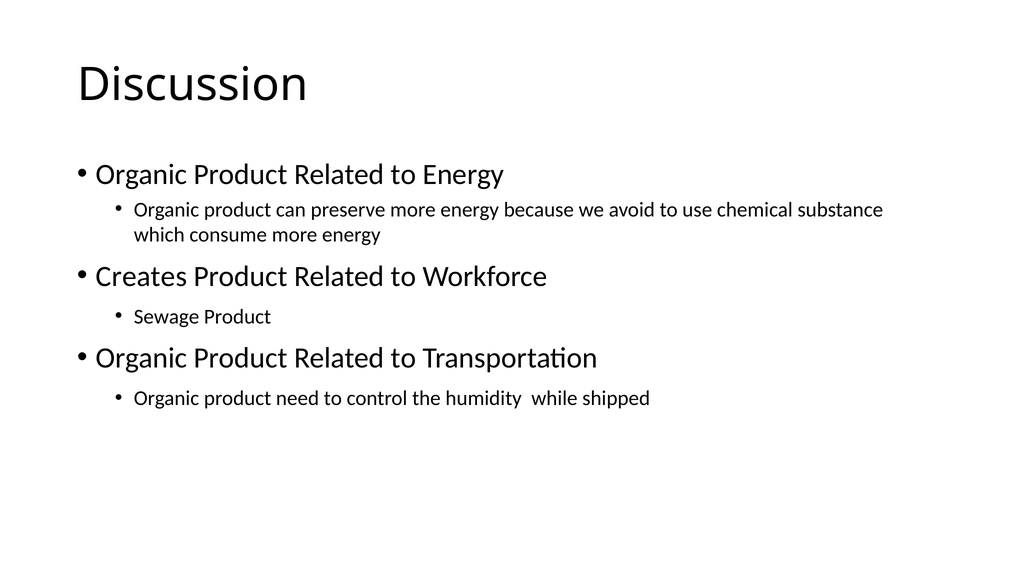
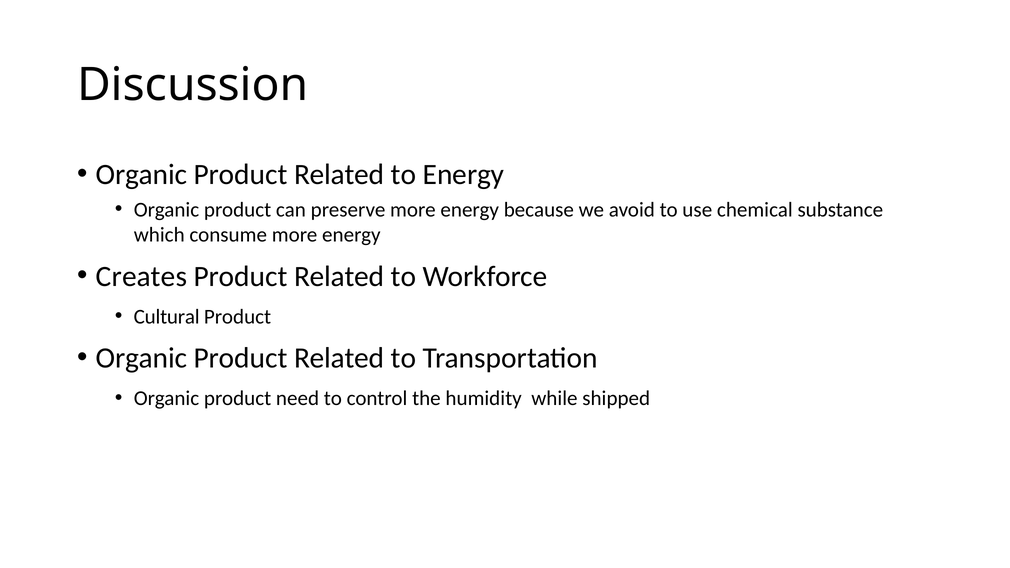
Sewage: Sewage -> Cultural (167, 317)
